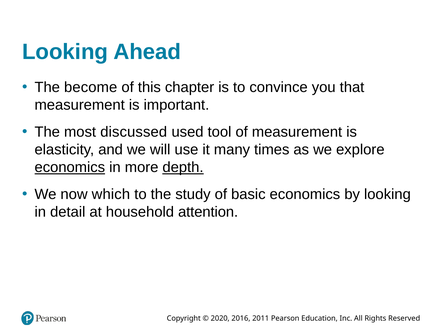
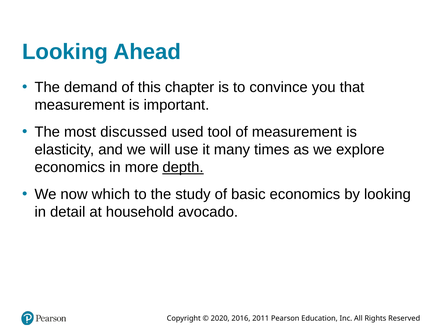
become: become -> demand (91, 87)
economics underline: present -> none (70, 168)
attention: attention -> avocado (208, 212)
